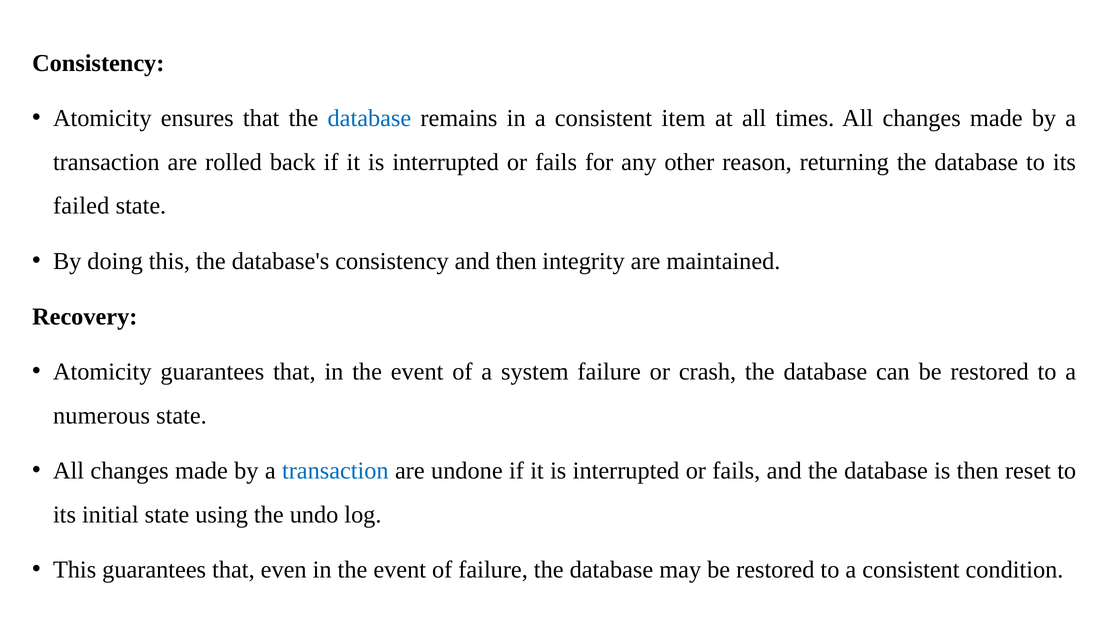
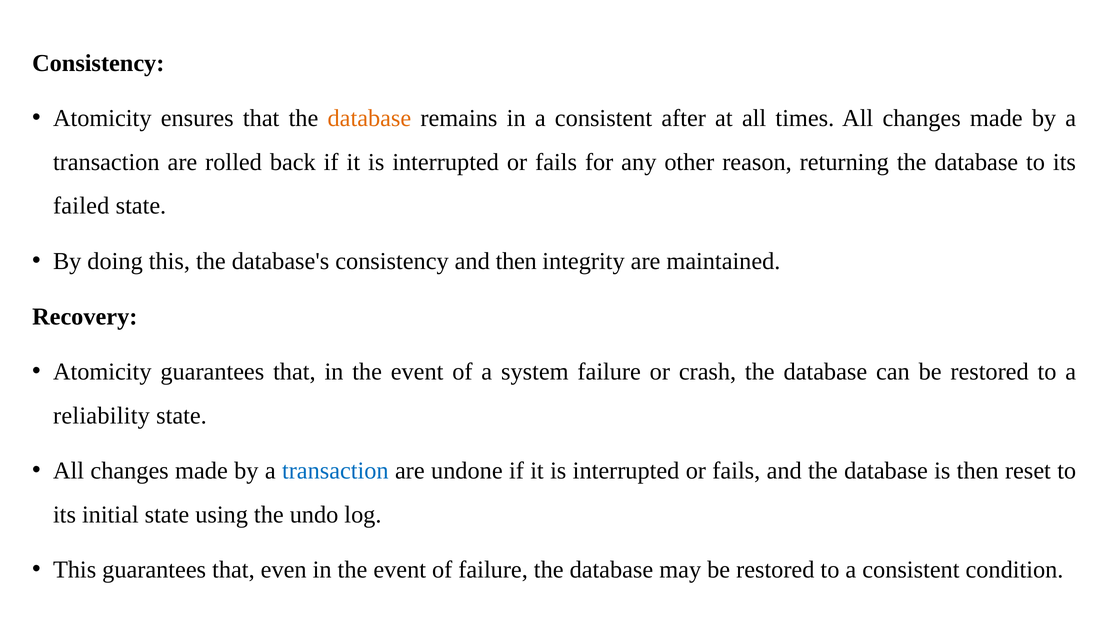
database colour: blue -> orange (369, 118)
item: item -> after (684, 118)
numerous: numerous -> reliability (101, 416)
